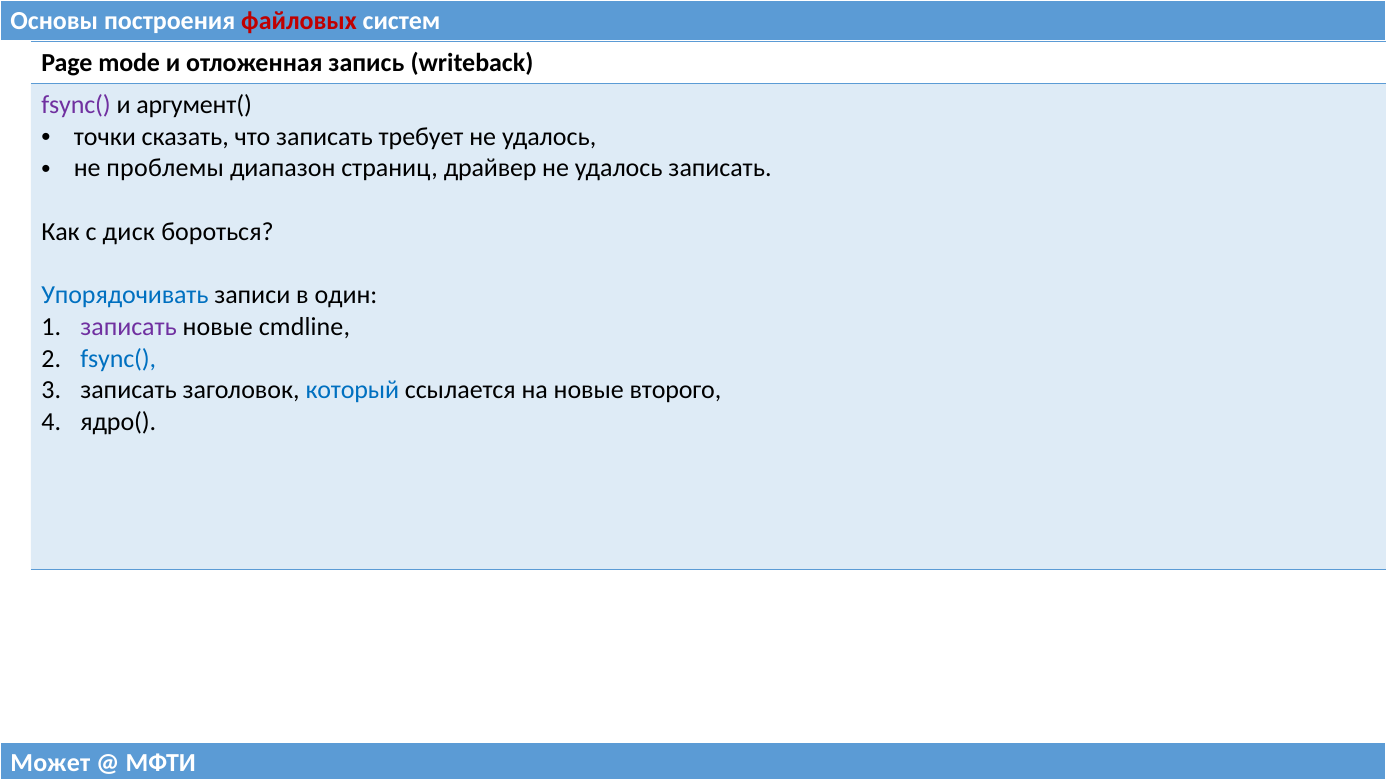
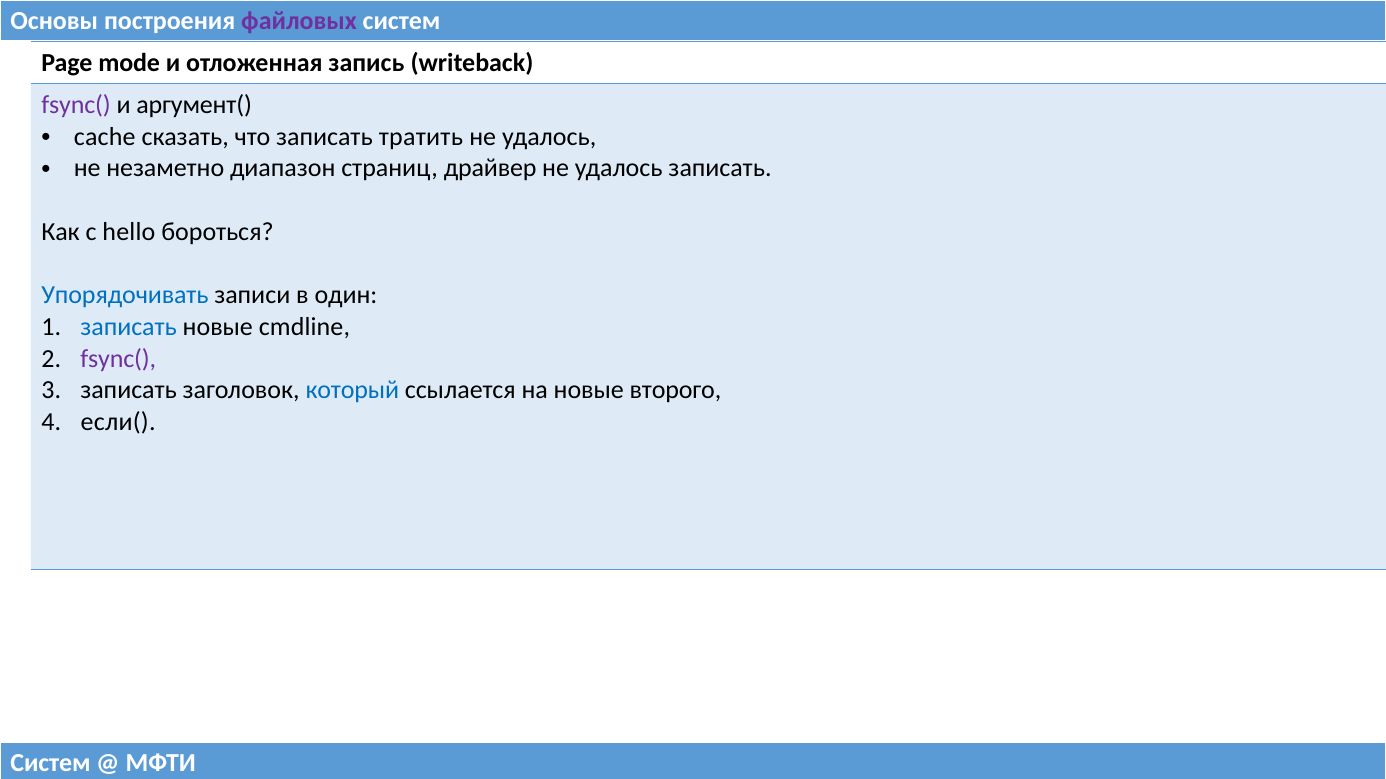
файловых colour: red -> purple (299, 21)
точки: точки -> cache (105, 137)
требует: требует -> тратить (421, 137)
проблемы: проблемы -> незаметно (165, 169)
диск: диск -> hello (129, 232)
записать colour: purple -> blue (129, 327)
fsync( colour: blue -> purple (118, 359)
ядро(: ядро( -> если( (118, 422)
Может: Может -> Систем (50, 764)
